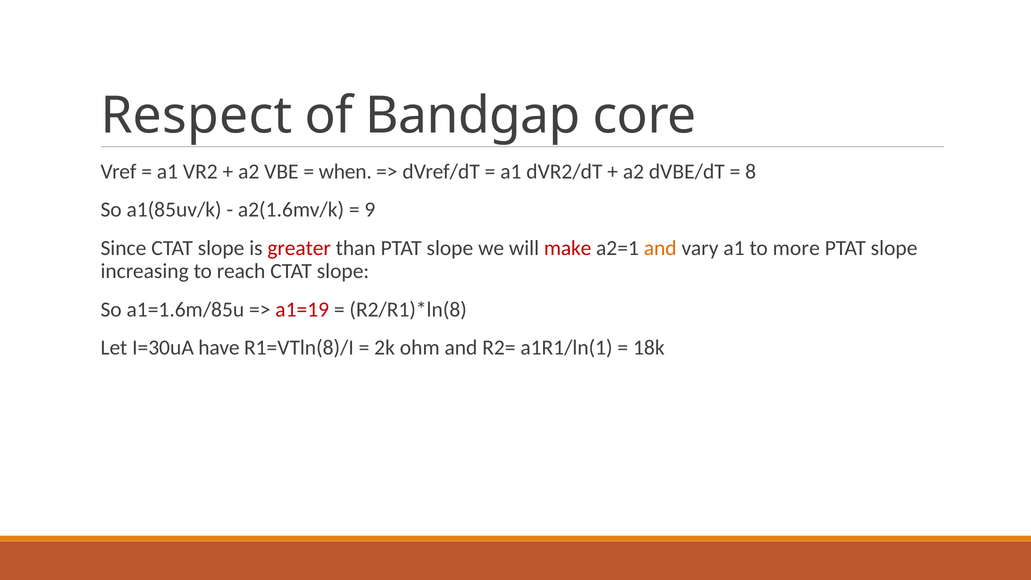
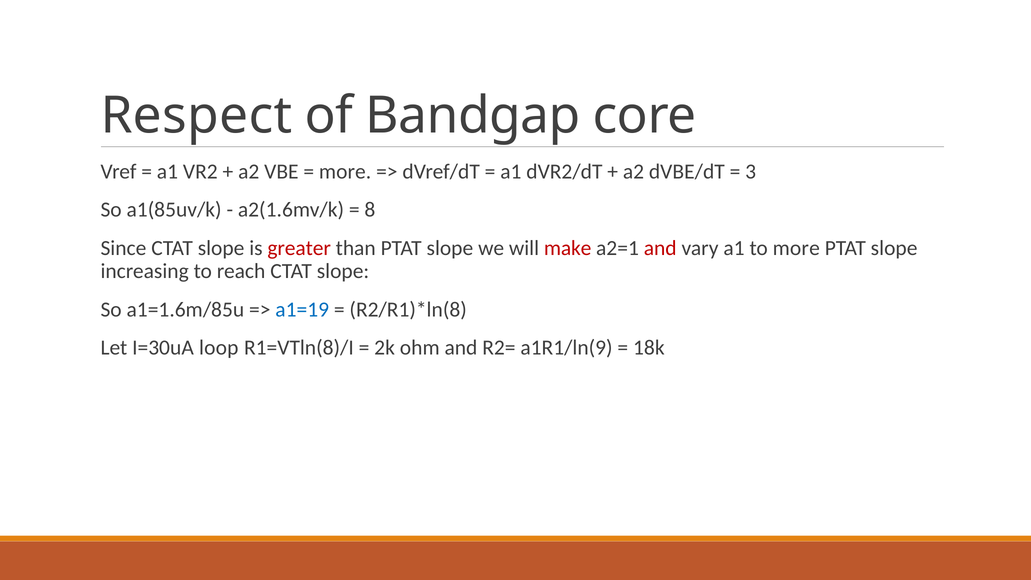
when: when -> more (345, 171)
8: 8 -> 3 (751, 171)
9: 9 -> 8 (370, 210)
and colour: orange -> red (660, 248)
a1=19 colour: red -> blue (302, 309)
have: have -> loop (219, 348)
a1R1/ln(1: a1R1/ln(1 -> a1R1/ln(9 (567, 348)
